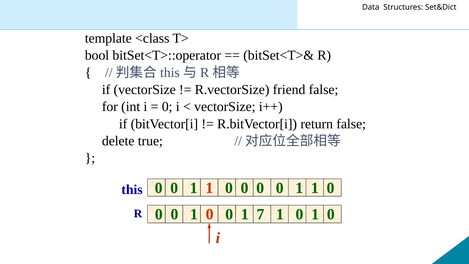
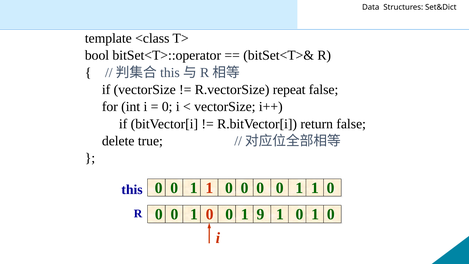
friend: friend -> repeat (289, 90)
7: 7 -> 9 (260, 214)
